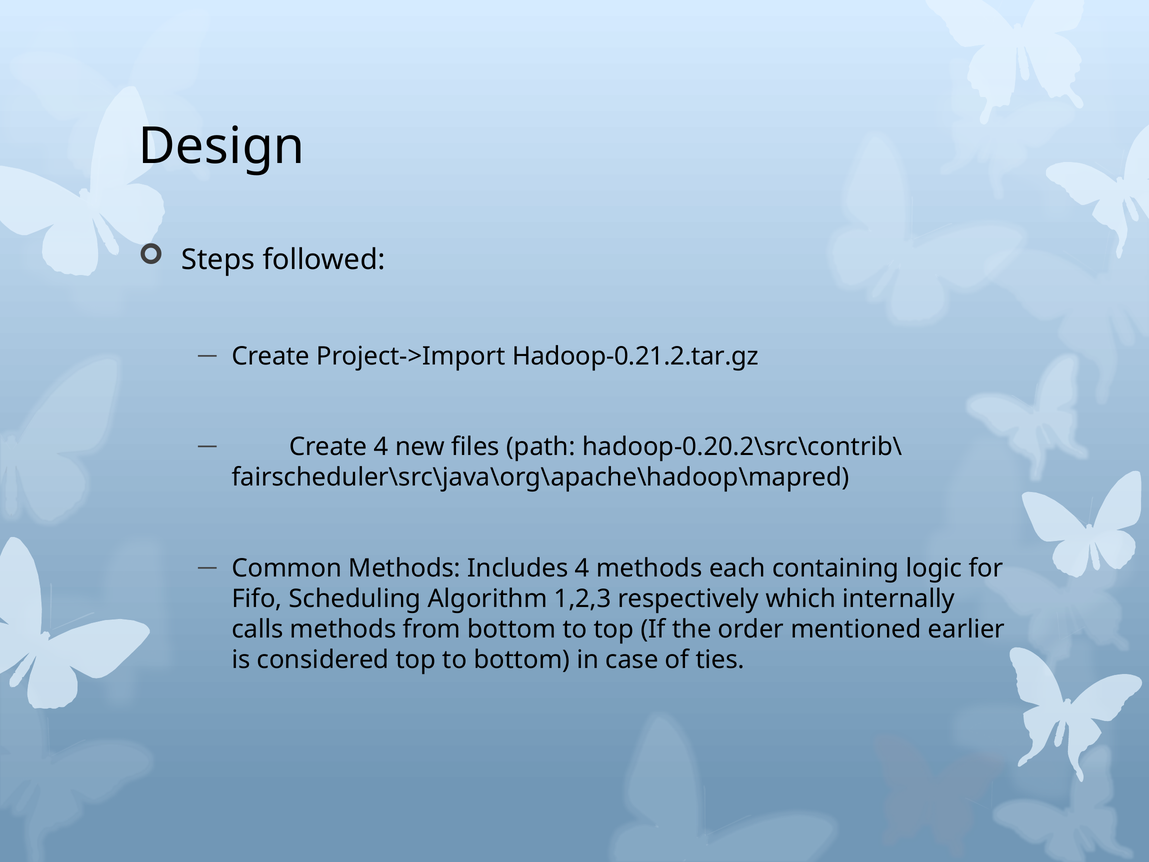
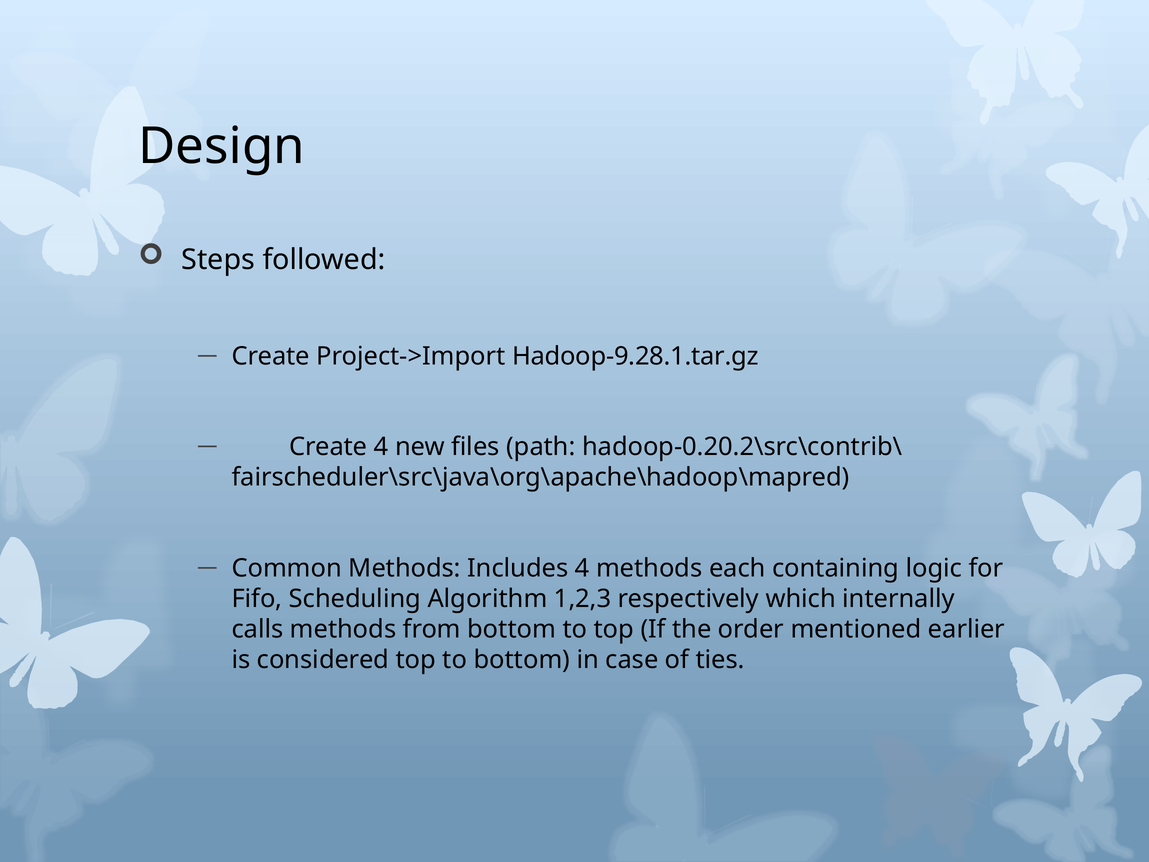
Hadoop-0.21.2.tar.gz: Hadoop-0.21.2.tar.gz -> Hadoop-9.28.1.tar.gz (635, 356)
